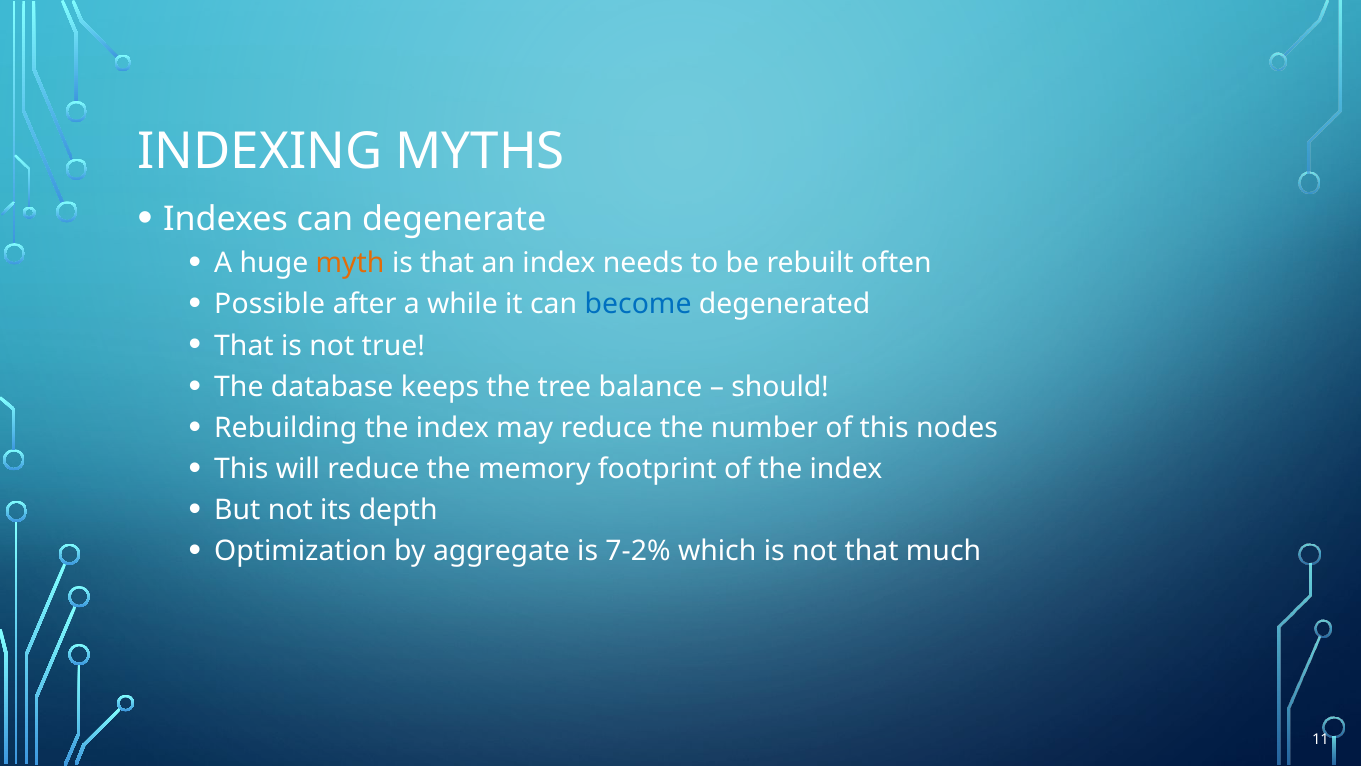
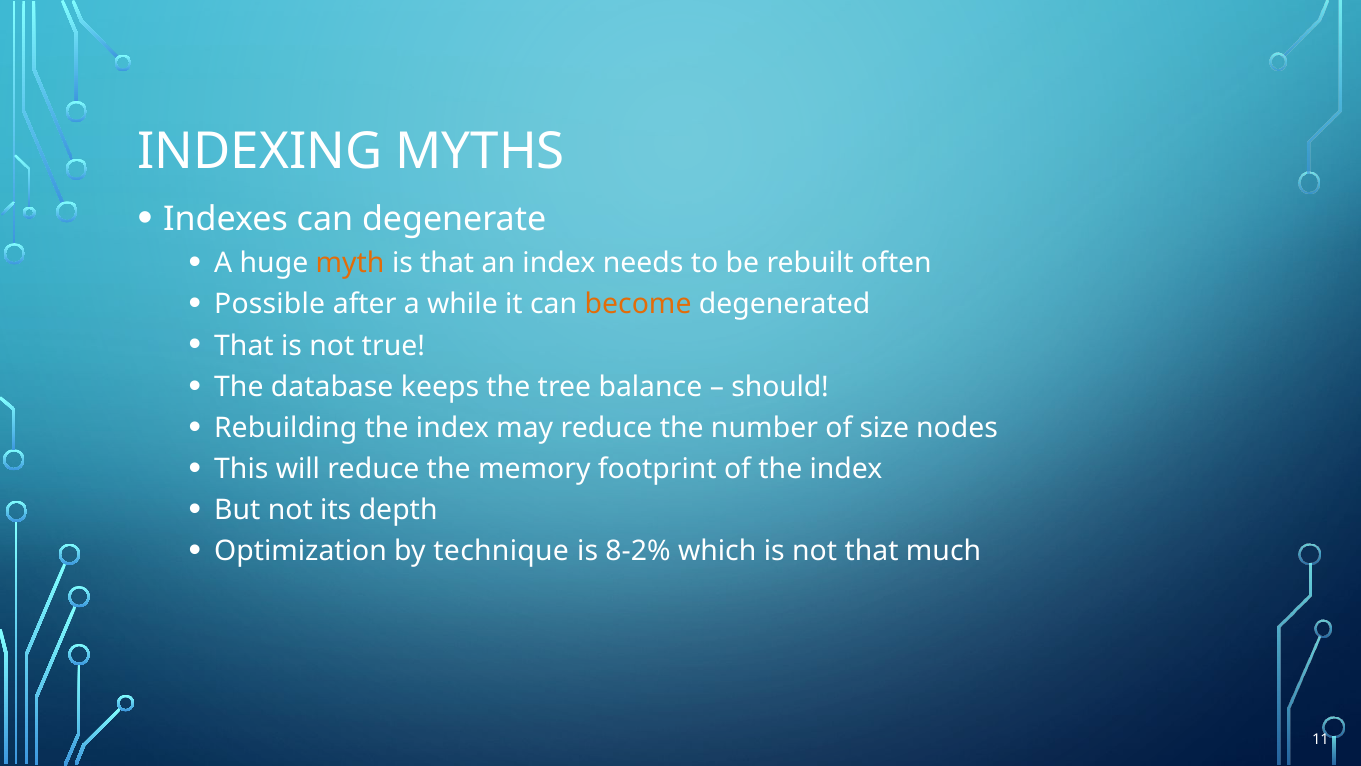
become colour: blue -> orange (638, 304)
of this: this -> size (884, 428)
aggregate: aggregate -> technique (501, 551)
7-2%: 7-2% -> 8-2% (638, 551)
